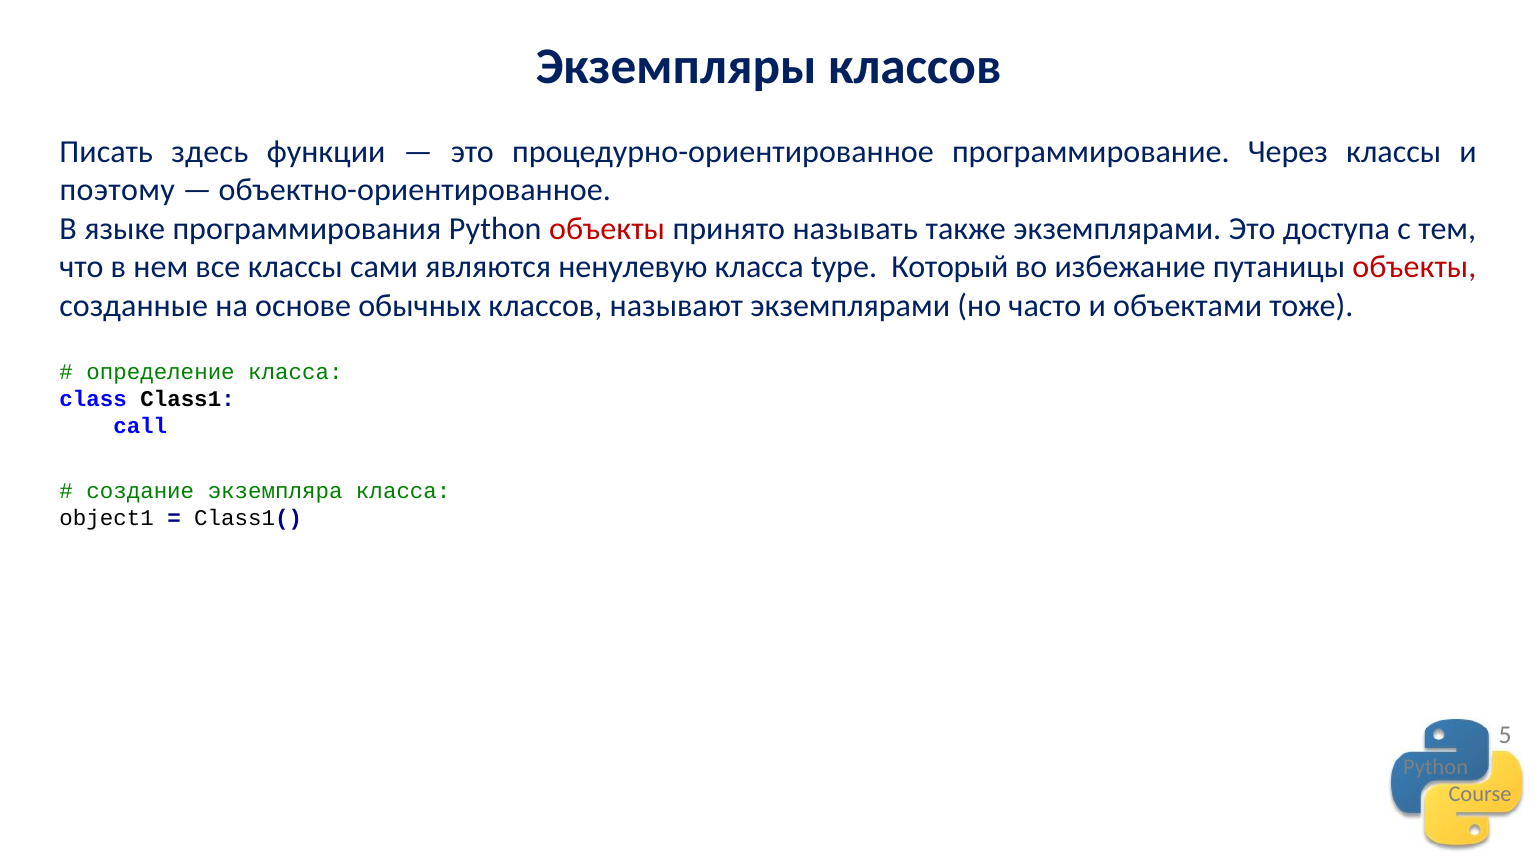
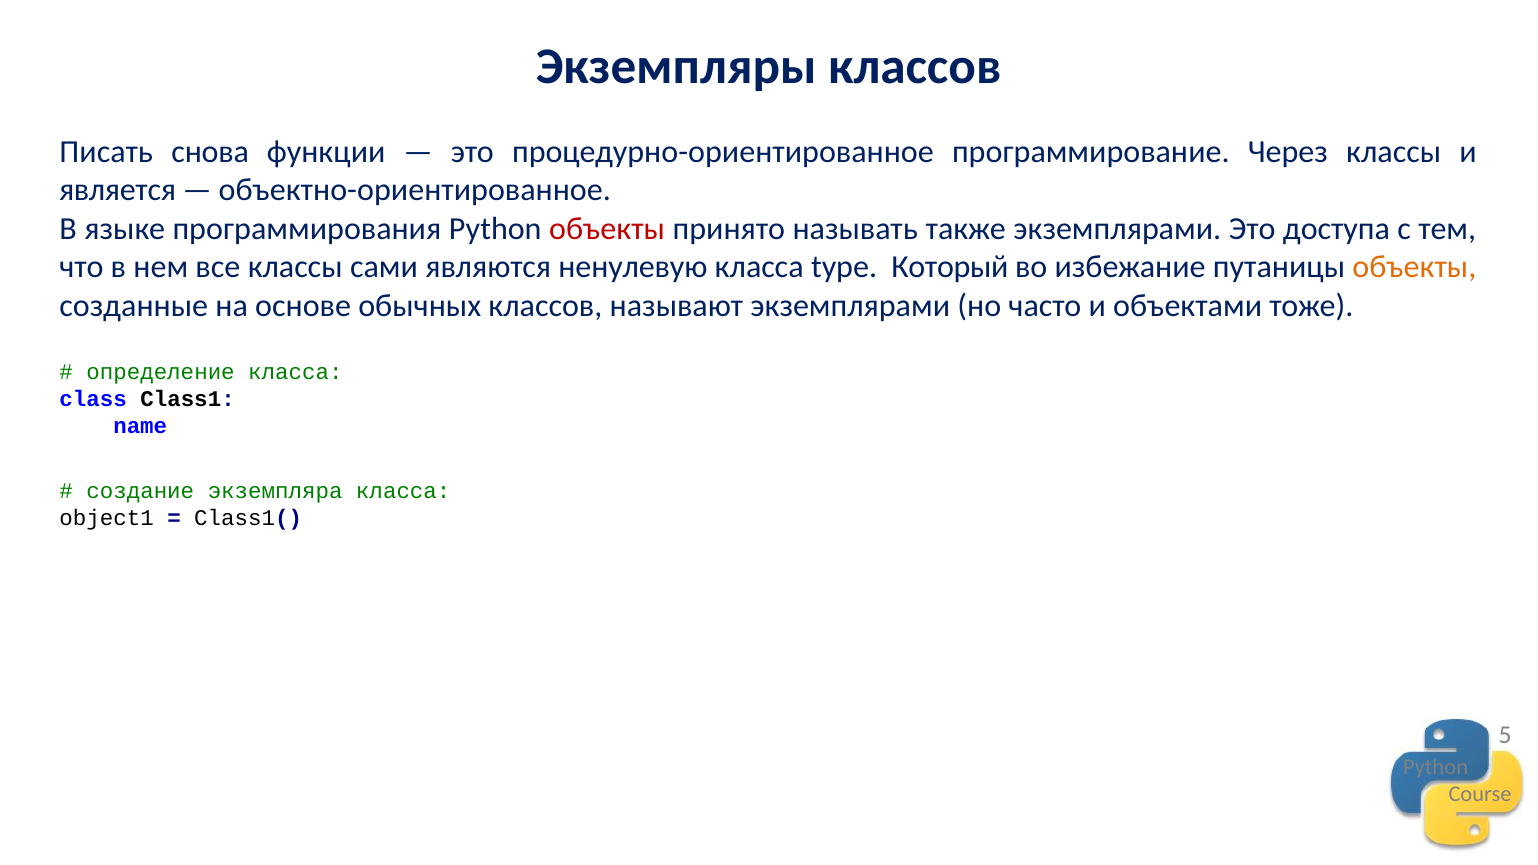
здесь: здесь -> снова (210, 152)
поэтому: поэтому -> является (118, 190)
объекты colour: red -> orange (1414, 267)
call: call -> name (140, 426)
